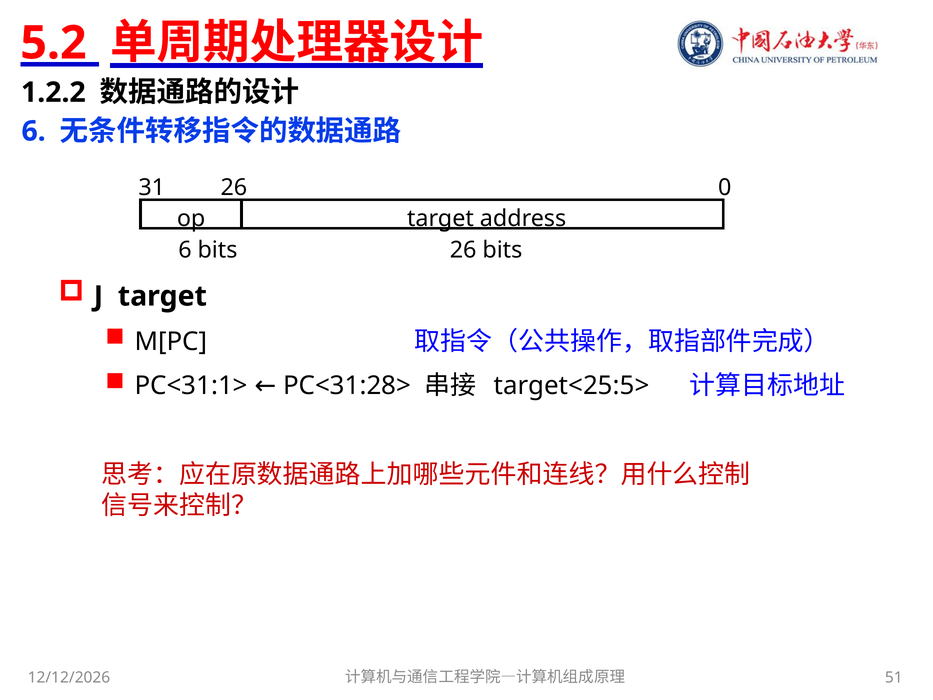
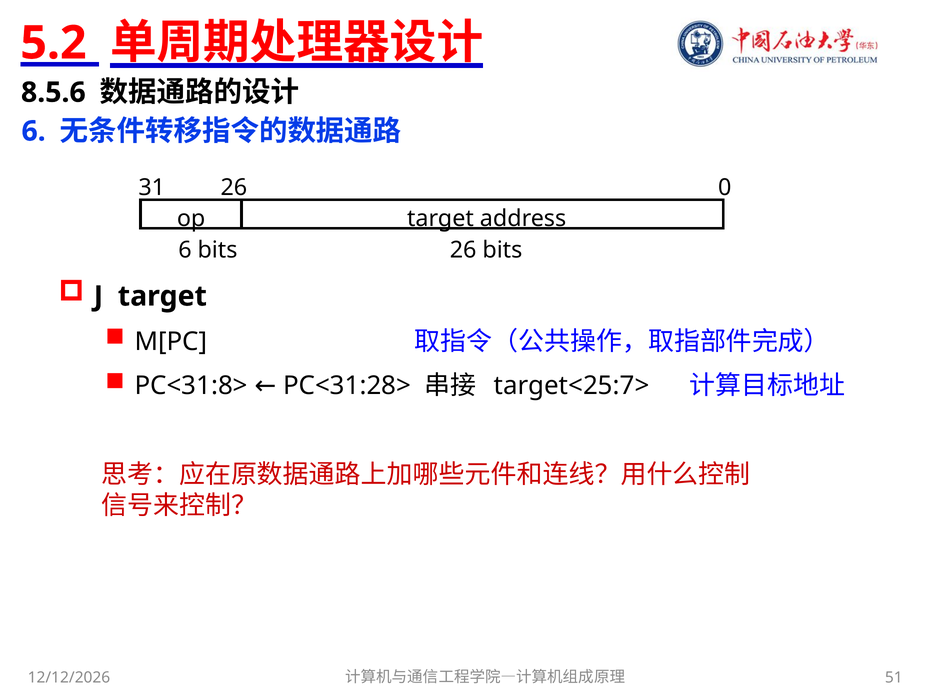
1.2.2: 1.2.2 -> 8.5.6 (53, 92)
PC<31:1>: PC<31:1> -> PC<31:8> (191, 386)
target<25:5>: target<25:5> -> target<25:7> (572, 386)
